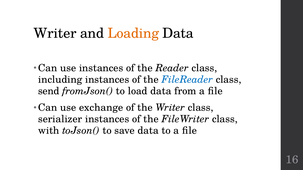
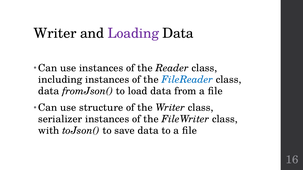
Loading colour: orange -> purple (133, 33)
send: send -> data (49, 91)
exchange: exchange -> structure (101, 108)
